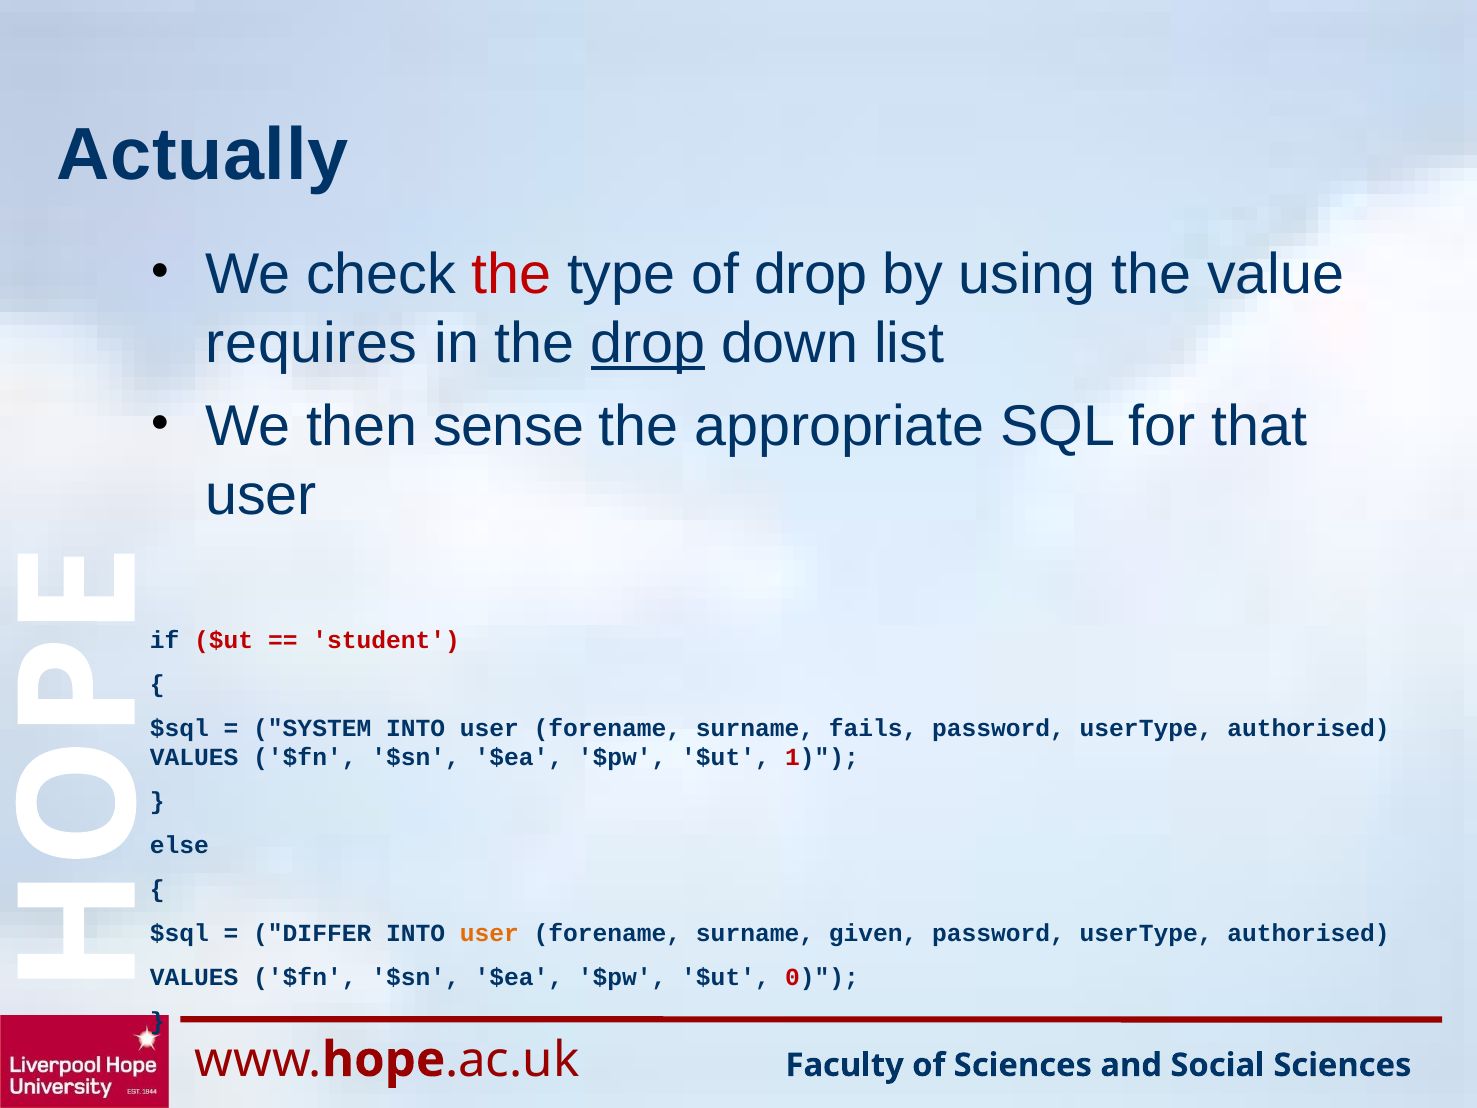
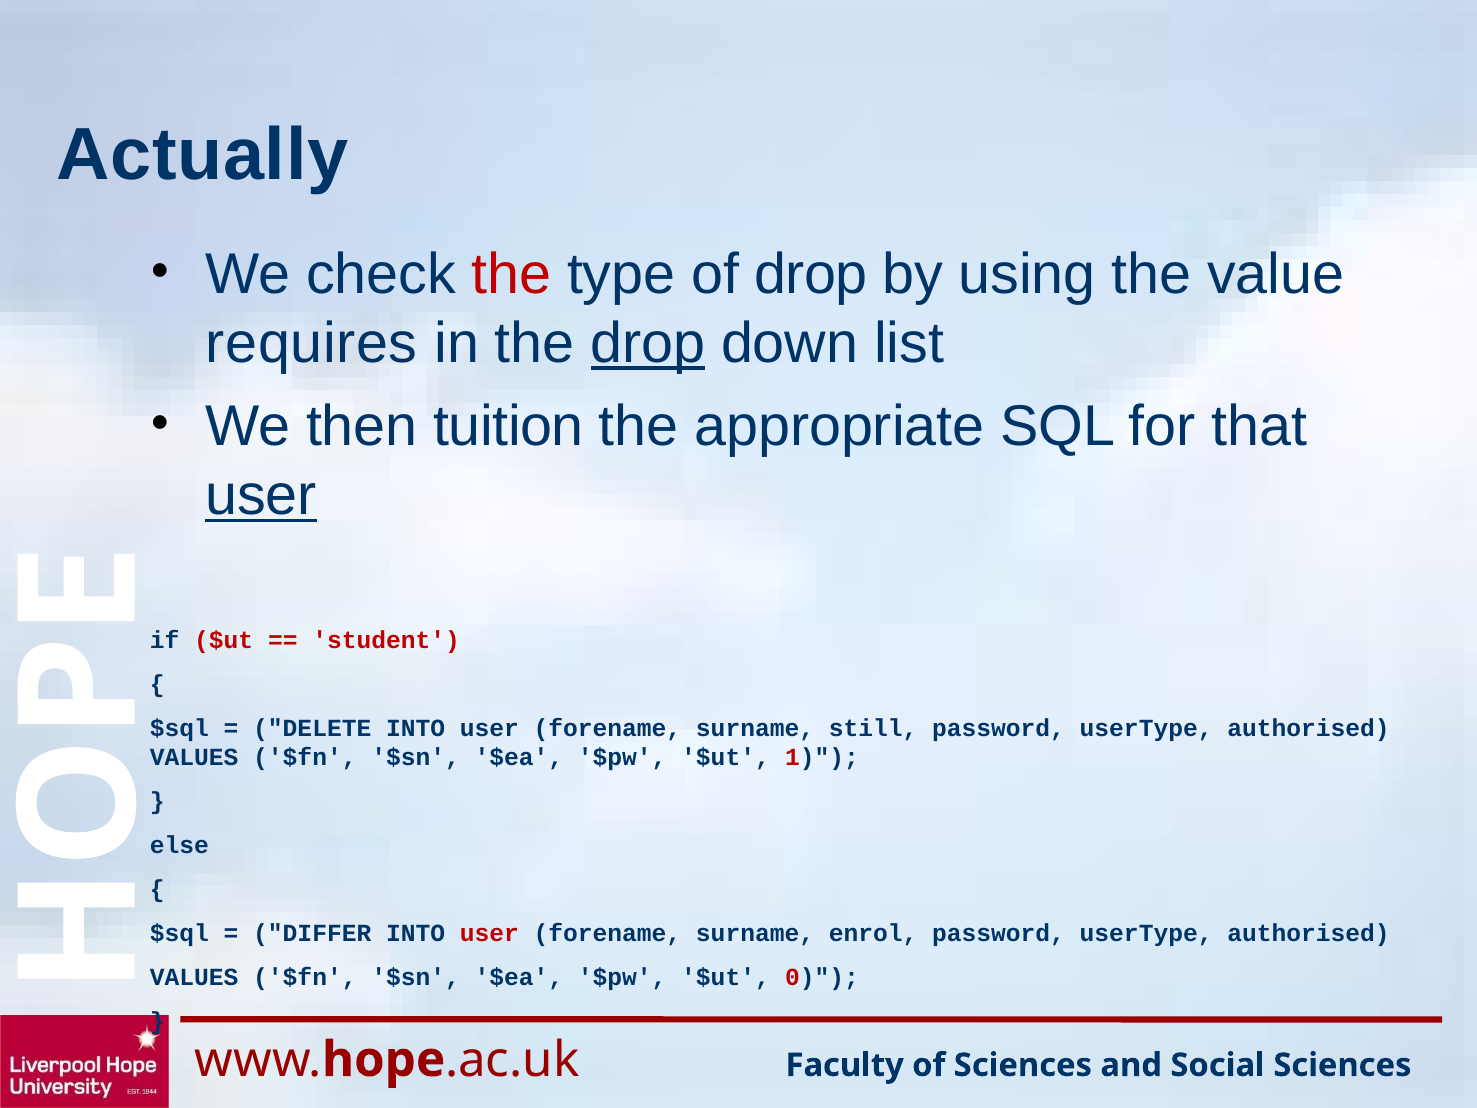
sense: sense -> tuition (509, 427)
user underline: none -> present (261, 495)
SYSTEM: SYSTEM -> DELETE (312, 728)
fails: fails -> still (873, 728)
user colour: orange -> red (489, 933)
given: given -> enrol (873, 933)
